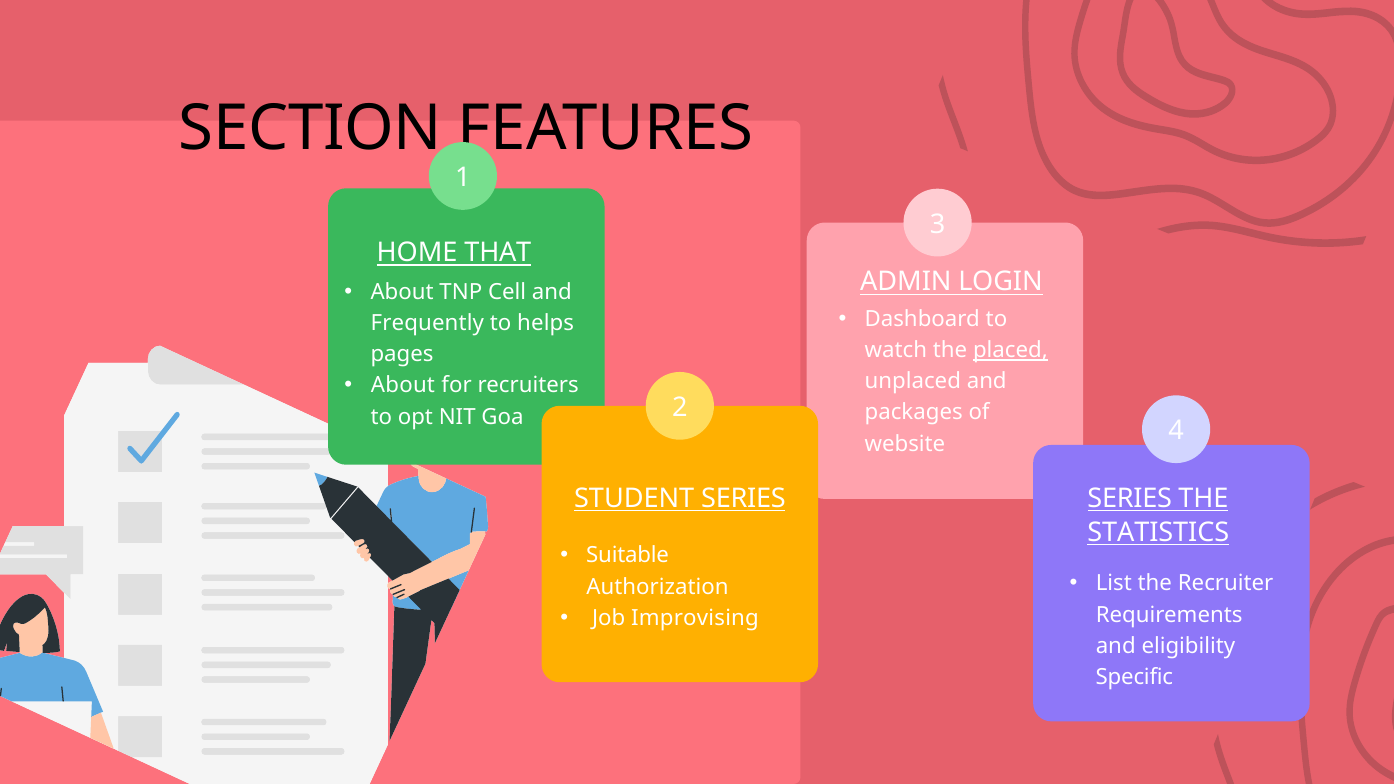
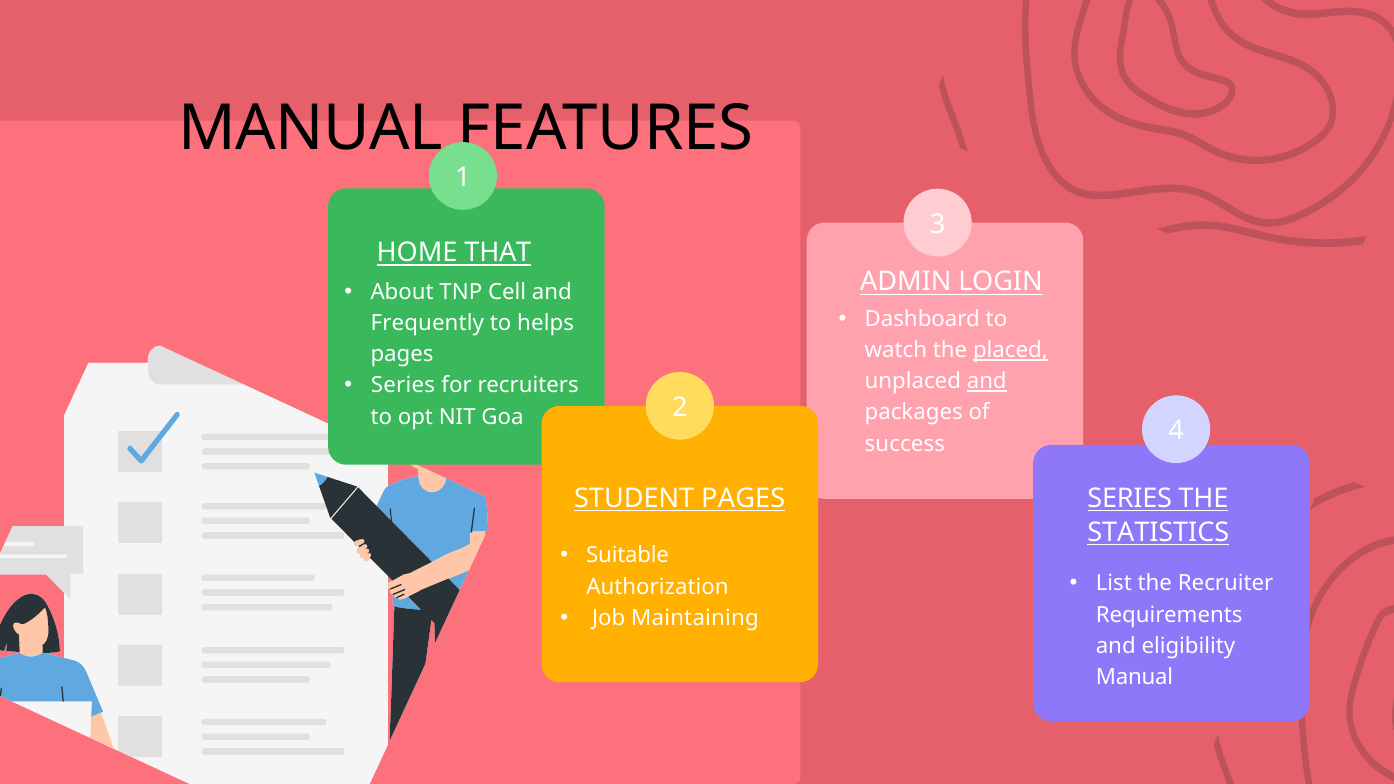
SECTION: SECTION -> MANUAL (310, 129)
About: About -> Series (403, 386)
and underline: none -> present (987, 382)
website: website -> success (905, 444)
STUDENT SERIES: SERIES -> PAGES (743, 498)
Improvising: Improvising -> Maintaining (695, 618)
Specific: Specific -> Manual (1134, 677)
